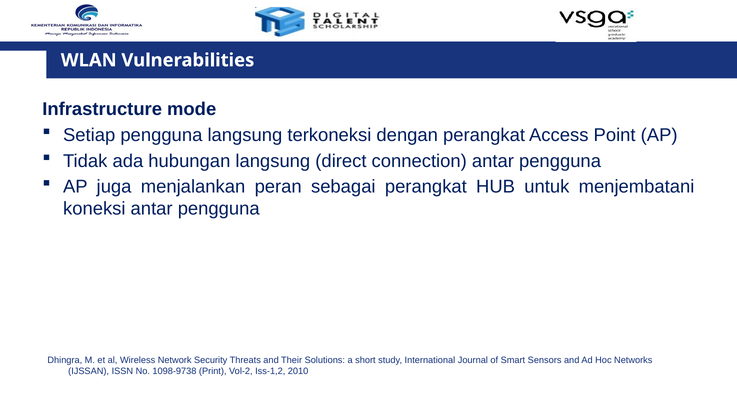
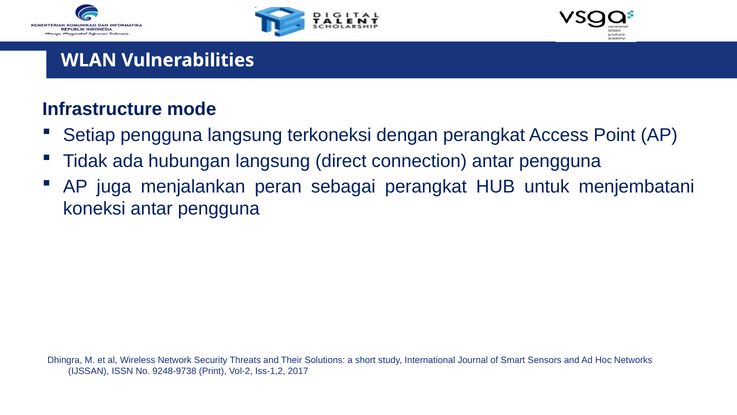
1098-9738: 1098-9738 -> 9248-9738 (174, 371)
2010: 2010 -> 2017 (298, 371)
